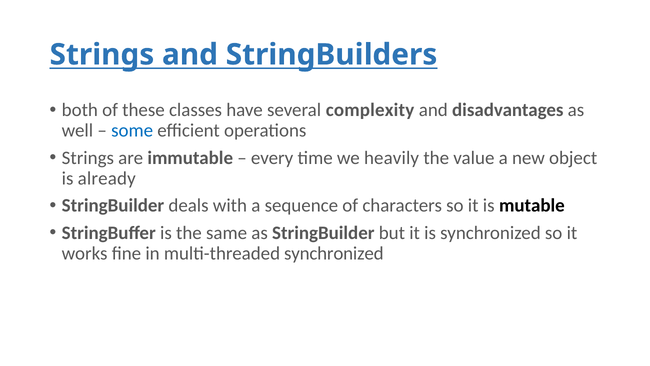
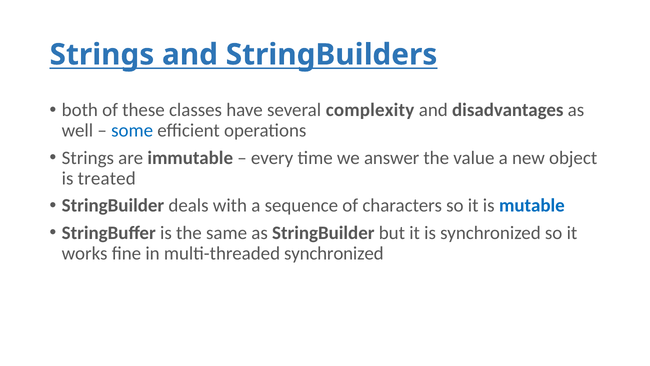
heavily: heavily -> answer (392, 158)
already: already -> treated (107, 178)
mutable colour: black -> blue (532, 205)
